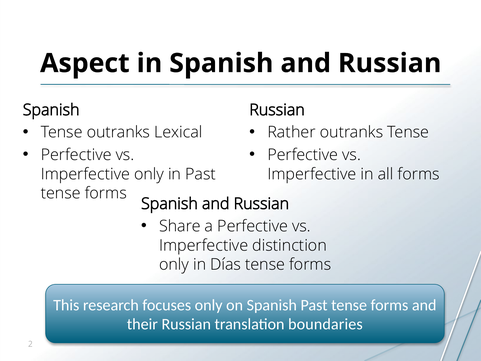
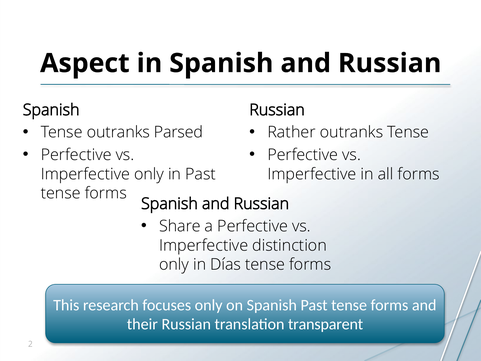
Lexical: Lexical -> Parsed (178, 132)
boundaries: boundaries -> transparent (326, 324)
